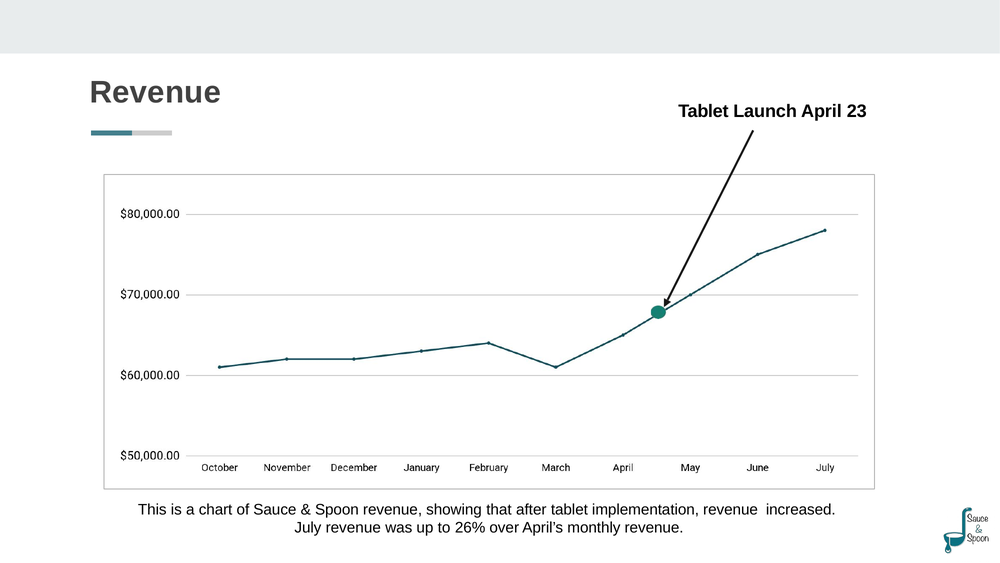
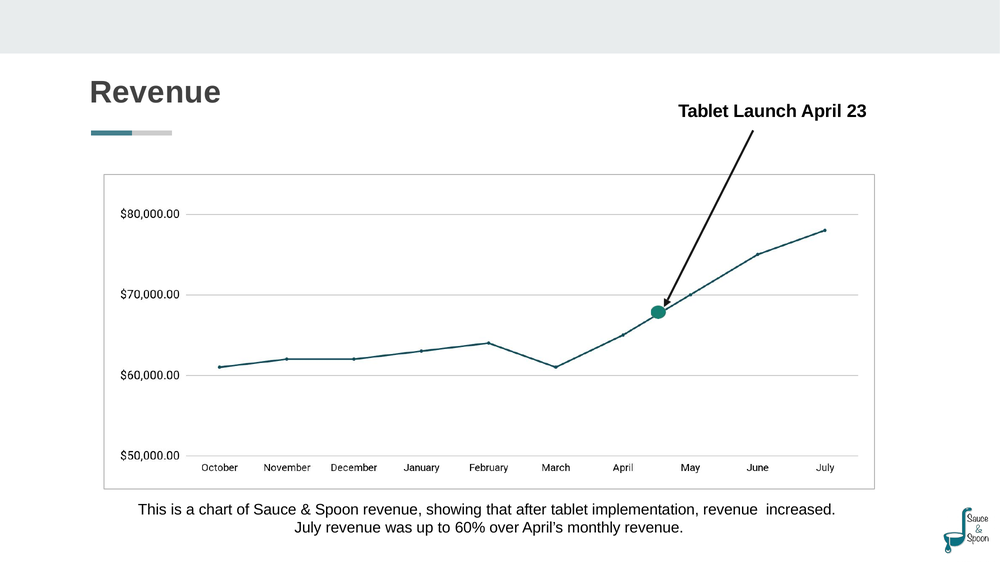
26%: 26% -> 60% (470, 527)
